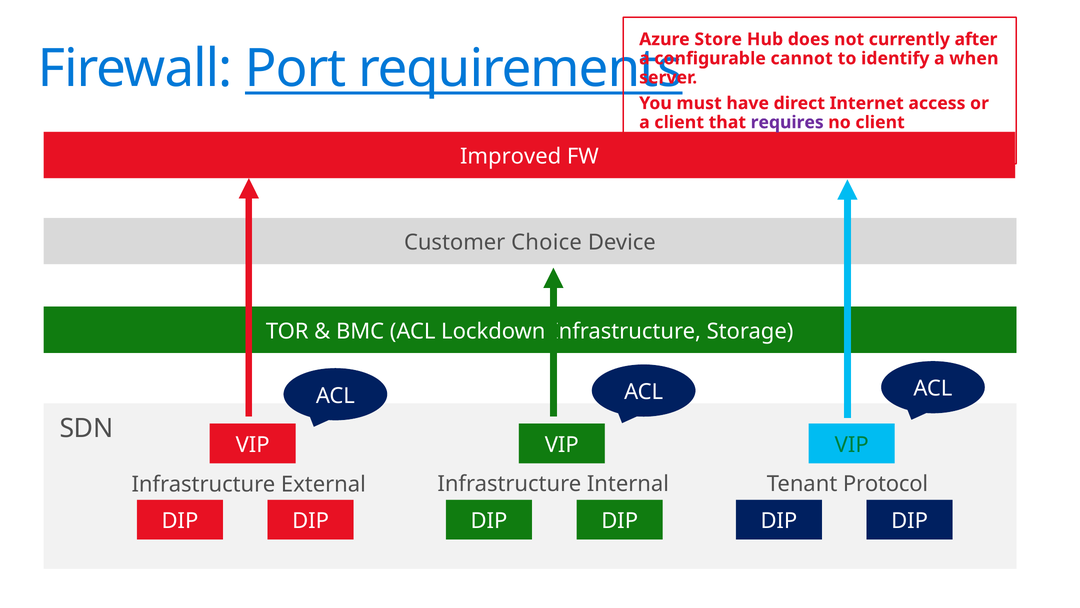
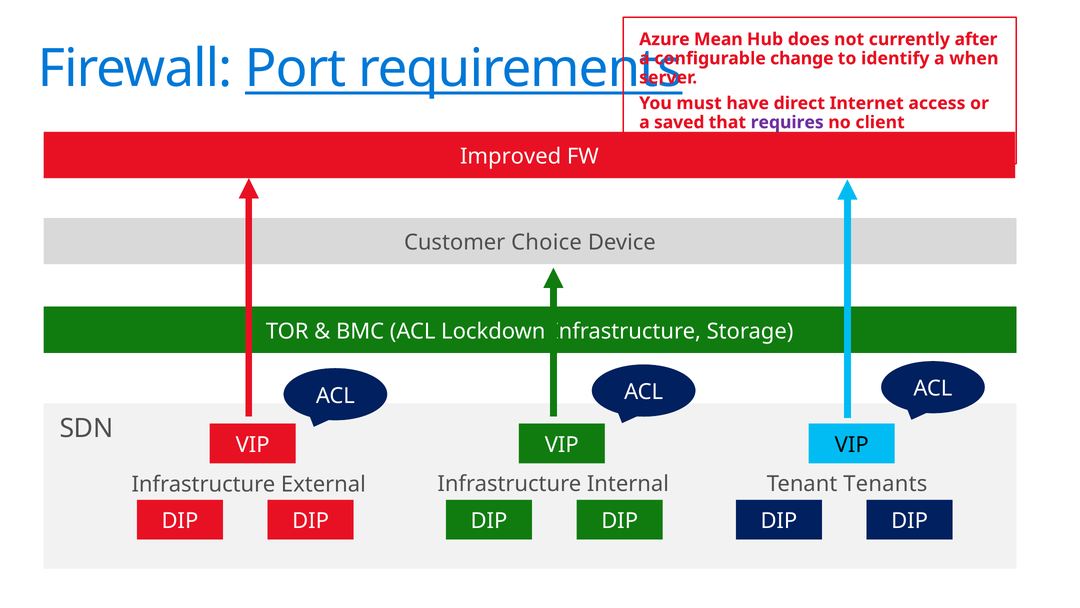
Store: Store -> Mean (718, 39)
cannot: cannot -> change (802, 58)
a client: client -> saved (679, 122)
VIP colour: green -> black (852, 445)
Protocol: Protocol -> Tenants (885, 484)
